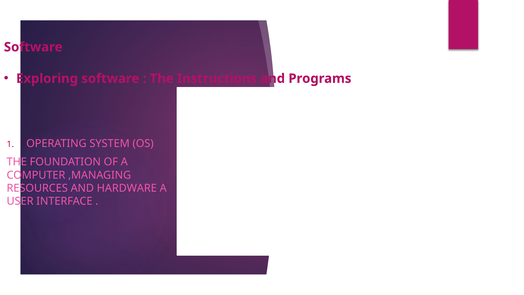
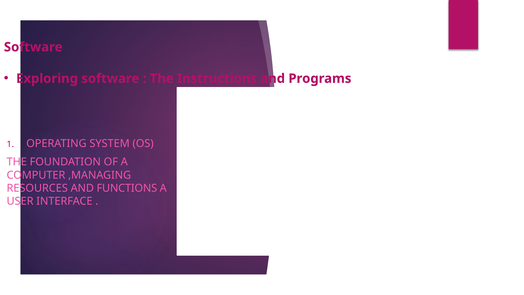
AND HARDWARE: HARDWARE -> FUNCTIONS (127, 188)
